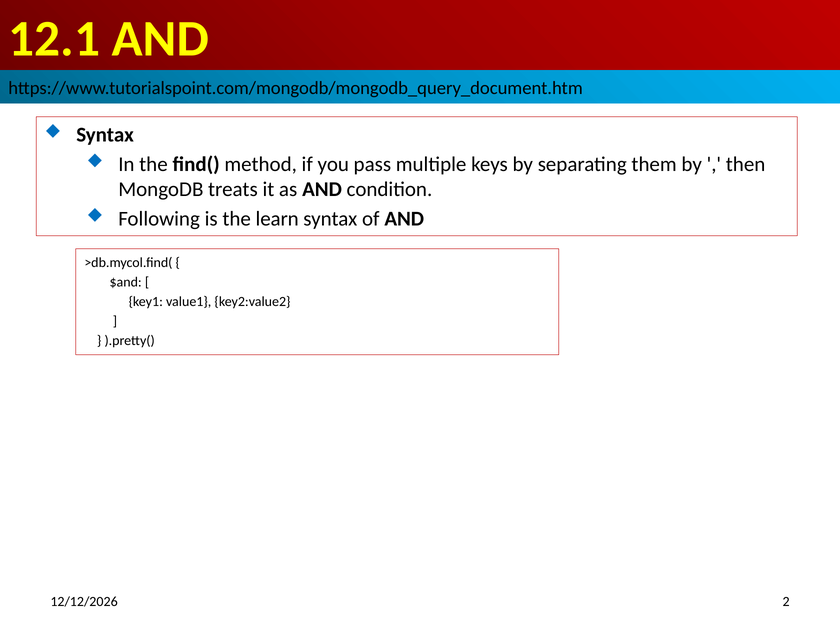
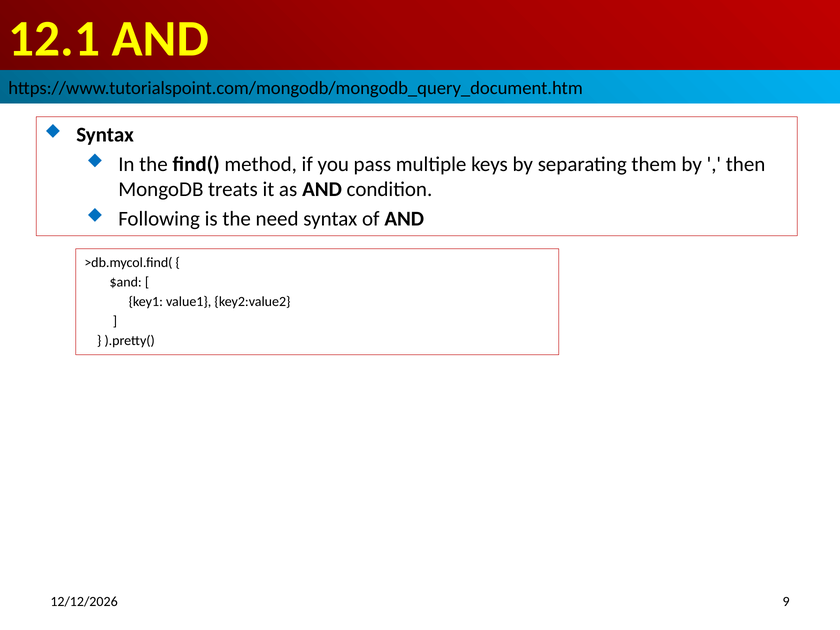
learn: learn -> need (277, 219)
2: 2 -> 9 (786, 602)
